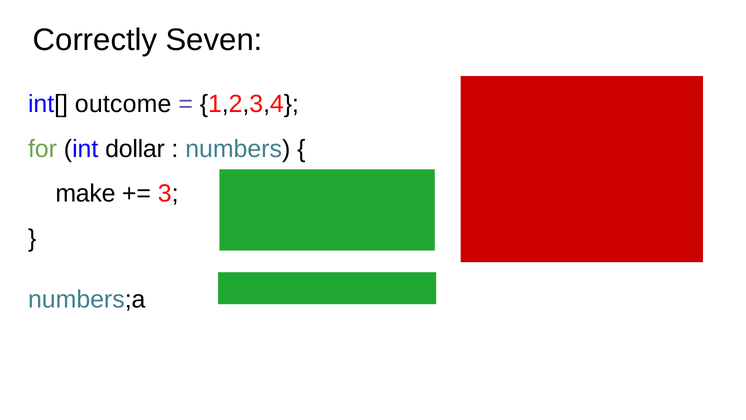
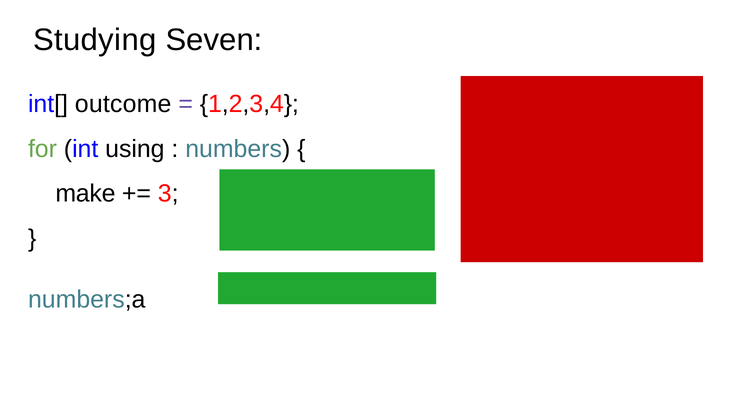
Correctly: Correctly -> Studying (95, 40)
dollar: dollar -> using (135, 149)
